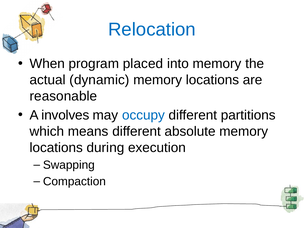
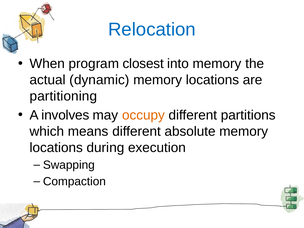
placed: placed -> closest (143, 64)
reasonable: reasonable -> partitioning (63, 96)
occupy colour: blue -> orange (143, 115)
